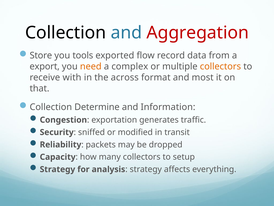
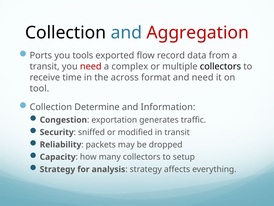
Store: Store -> Ports (41, 55)
export: export -> transit (45, 66)
need colour: orange -> red (91, 66)
collectors colour: orange -> black (220, 66)
with: with -> time (72, 77)
and most: most -> need (203, 77)
that: that -> tool (39, 88)
